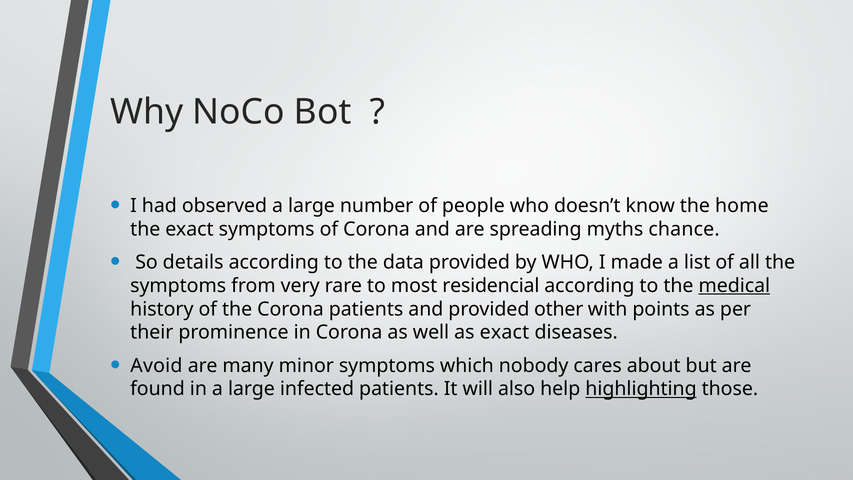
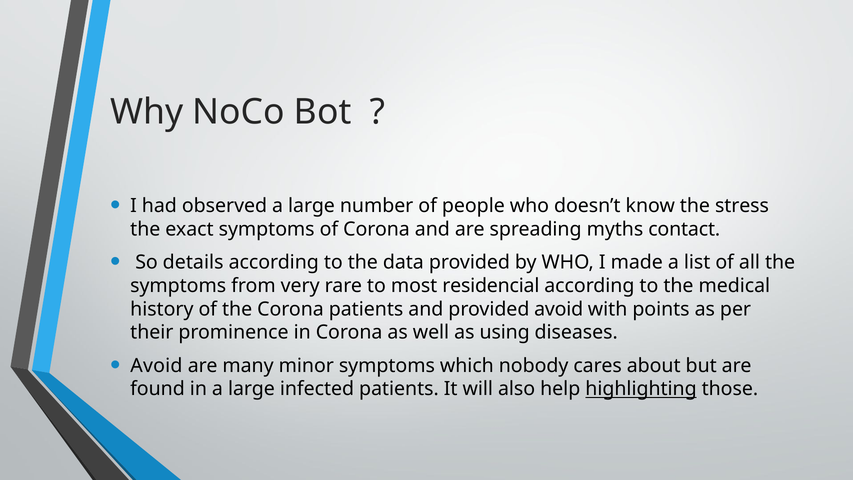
home: home -> stress (742, 206)
chance: chance -> contact (684, 229)
medical underline: present -> none (734, 285)
provided other: other -> avoid (559, 309)
as exact: exact -> using (505, 332)
